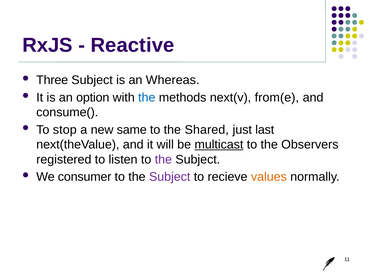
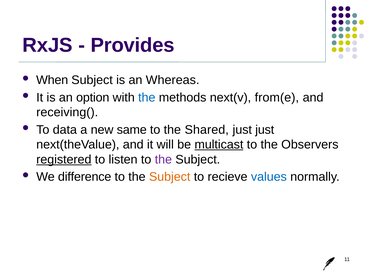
Reactive: Reactive -> Provides (133, 45)
Three: Three -> When (52, 80)
consume(: consume( -> receiving( (67, 112)
stop: stop -> data (65, 130)
just last: last -> just (265, 130)
registered underline: none -> present (64, 159)
consumer: consumer -> difference (85, 177)
Subject colour: purple -> orange (170, 177)
values colour: orange -> blue (269, 177)
